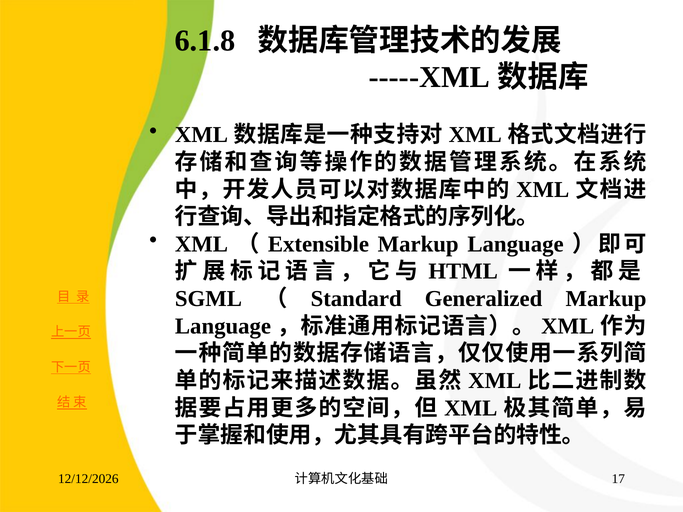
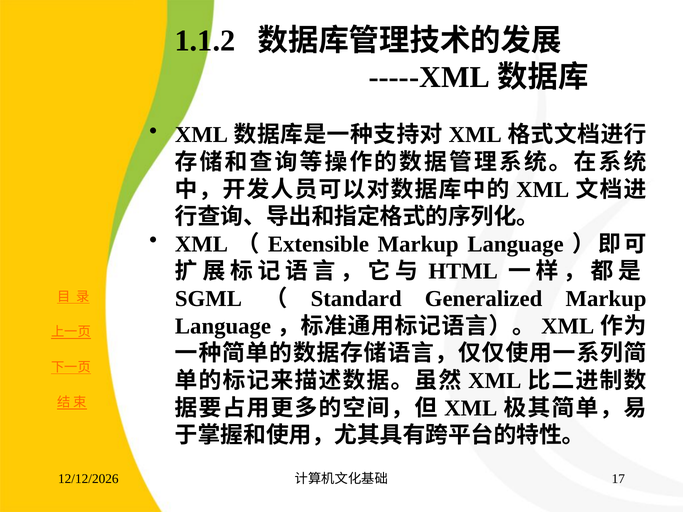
6.1.8: 6.1.8 -> 1.1.2 (205, 41)
